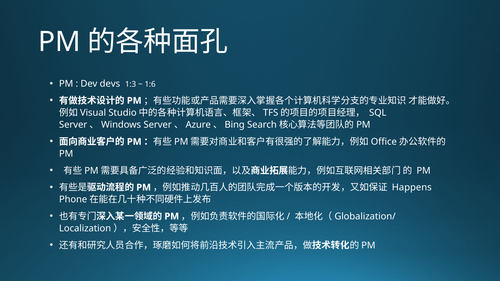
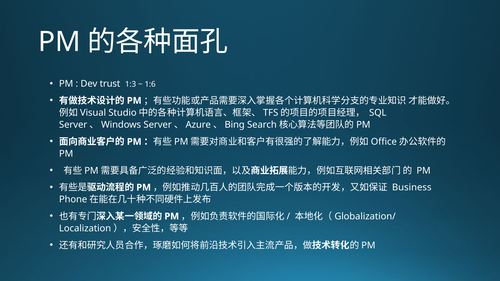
devs: devs -> trust (110, 84)
Happens: Happens -> Business (412, 188)
